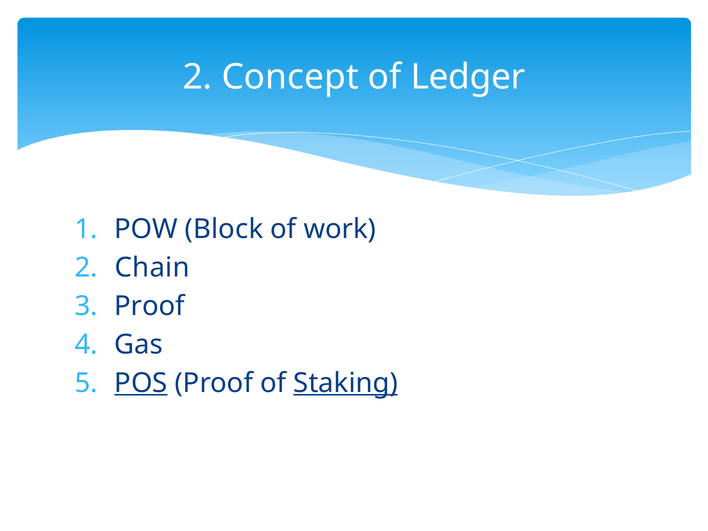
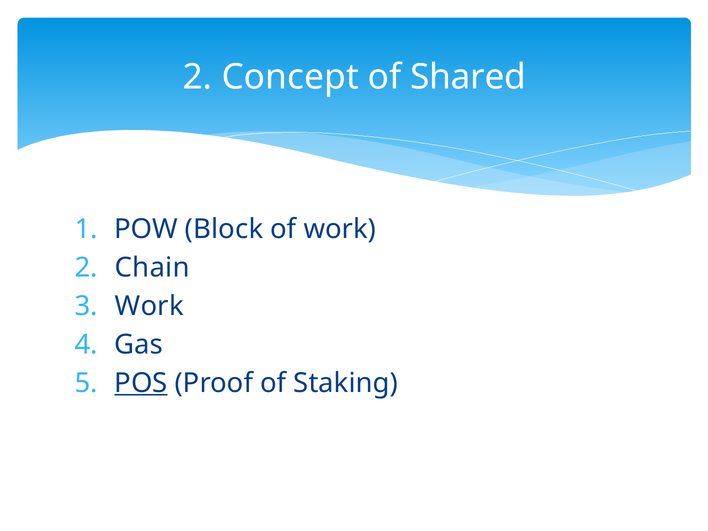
Ledger: Ledger -> Shared (468, 77)
Proof: Proof -> Work (149, 306)
Staking underline: present -> none (346, 383)
